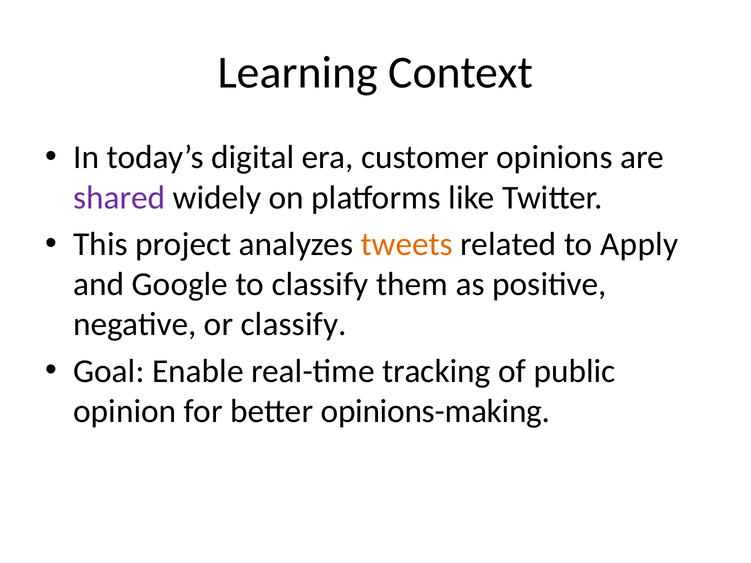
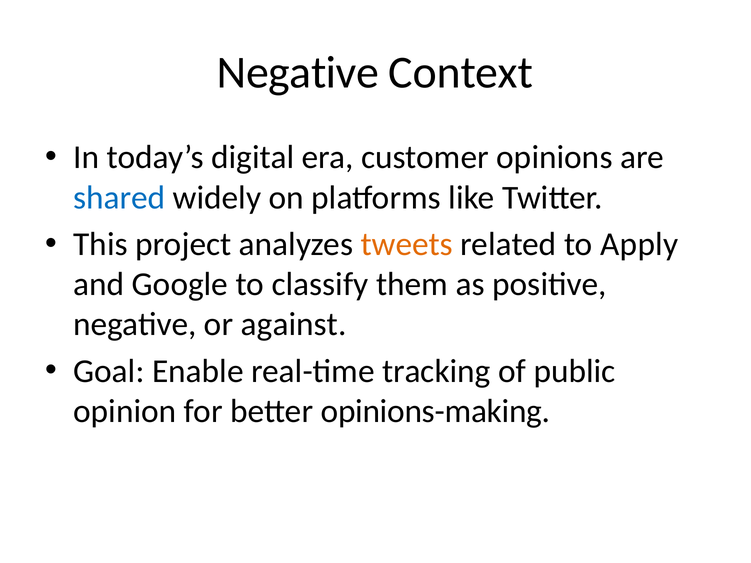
Learning: Learning -> Negative (298, 73)
shared colour: purple -> blue (119, 198)
or classify: classify -> against (294, 324)
